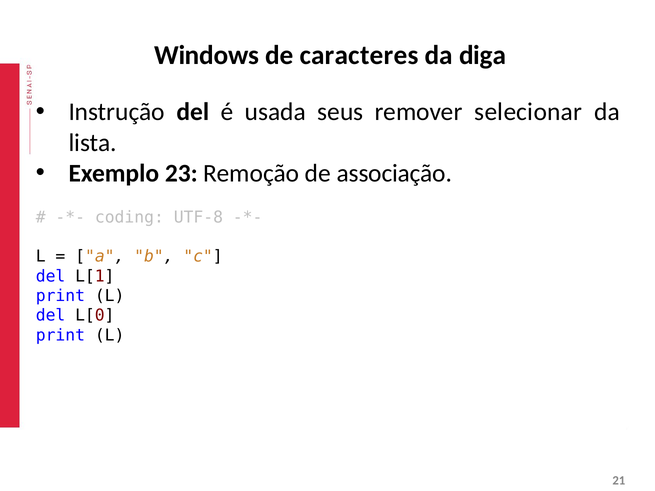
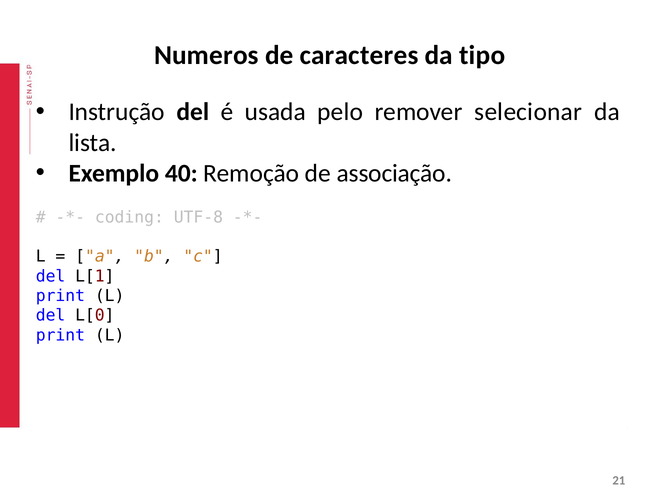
Windows: Windows -> Numeros (206, 55)
diga: diga -> tipo (482, 55)
seus: seus -> pelo (340, 112)
23: 23 -> 40 (181, 173)
